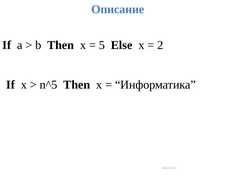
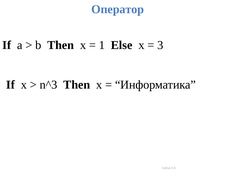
Описание: Описание -> Оператор (118, 9)
5: 5 -> 1 (102, 45)
2: 2 -> 3 (160, 45)
n^5: n^5 -> n^3 (49, 85)
